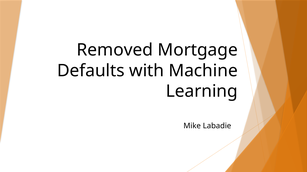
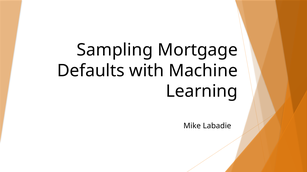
Removed: Removed -> Sampling (115, 50)
